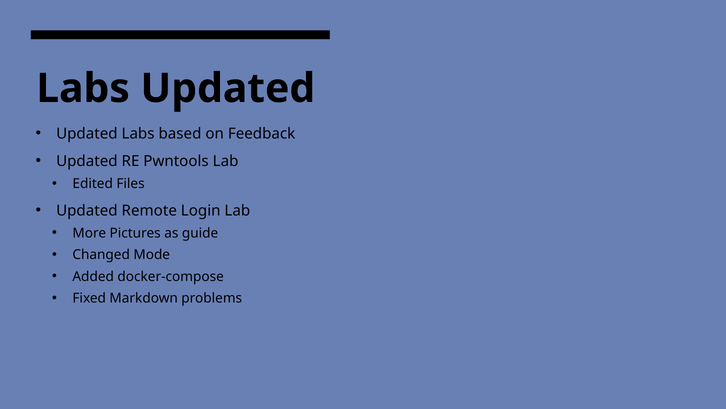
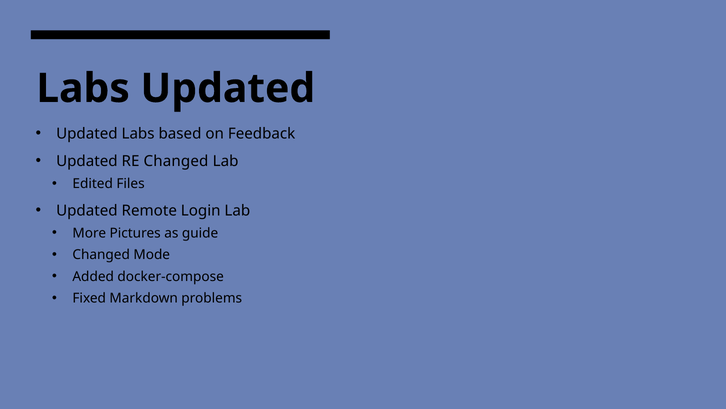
RE Pwntools: Pwntools -> Changed (176, 161)
